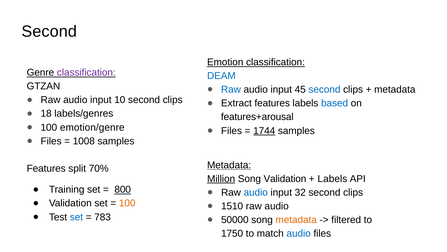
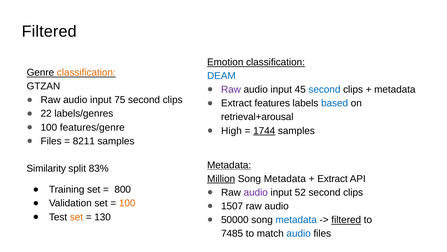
Second: Second -> Filtered (49, 31)
classification colour: purple -> orange (86, 72)
Raw colour: blue -> purple (231, 89)
10: 10 -> 75 (120, 100)
18: 18 -> 22 (46, 113)
features+arousal: features+arousal -> retrieval+arousal (257, 117)
emotion/genre: emotion/genre -> features/genre (92, 127)
Files: Files -> High (231, 130)
1008: 1008 -> 8211 (84, 141)
Features: Features -> Similarity (46, 168)
70%: 70% -> 83% (99, 168)
Validation: Validation -> Metadata (285, 178)
Labels: Labels -> Extract (333, 178)
800 underline: present -> none (123, 189)
audio colour: blue -> purple (256, 192)
32: 32 -> 52 (300, 192)
1510: 1510 -> 1507 (232, 206)
set colour: blue -> orange (76, 217)
783: 783 -> 130 (103, 217)
metadata colour: orange -> blue (296, 219)
filtered underline: none -> present (346, 219)
1750: 1750 -> 7485 (232, 233)
